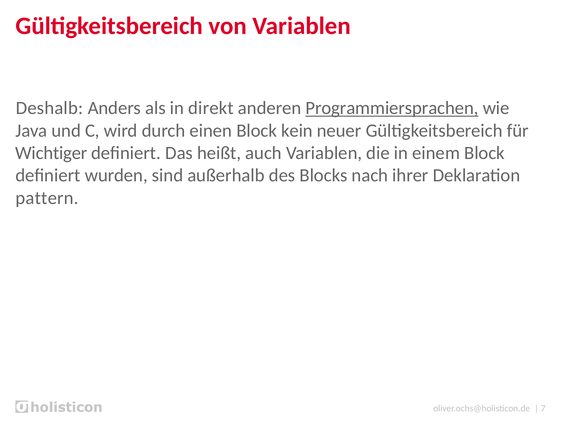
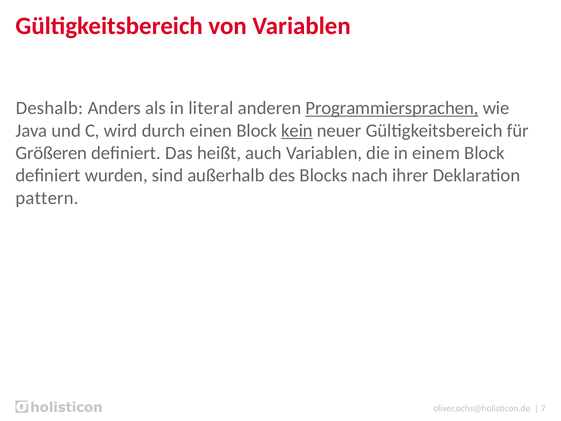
direkt: direkt -> literal (211, 108)
kein underline: none -> present (297, 130)
Wichtiger: Wichtiger -> Größeren (51, 153)
